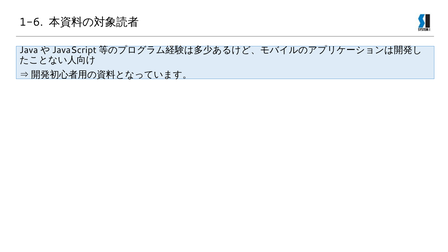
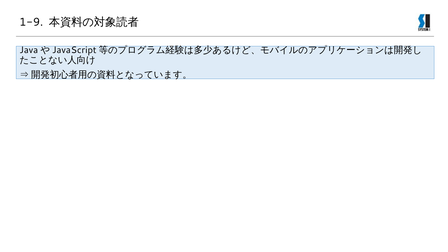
1-6: 1-6 -> 1-9 (31, 22)
